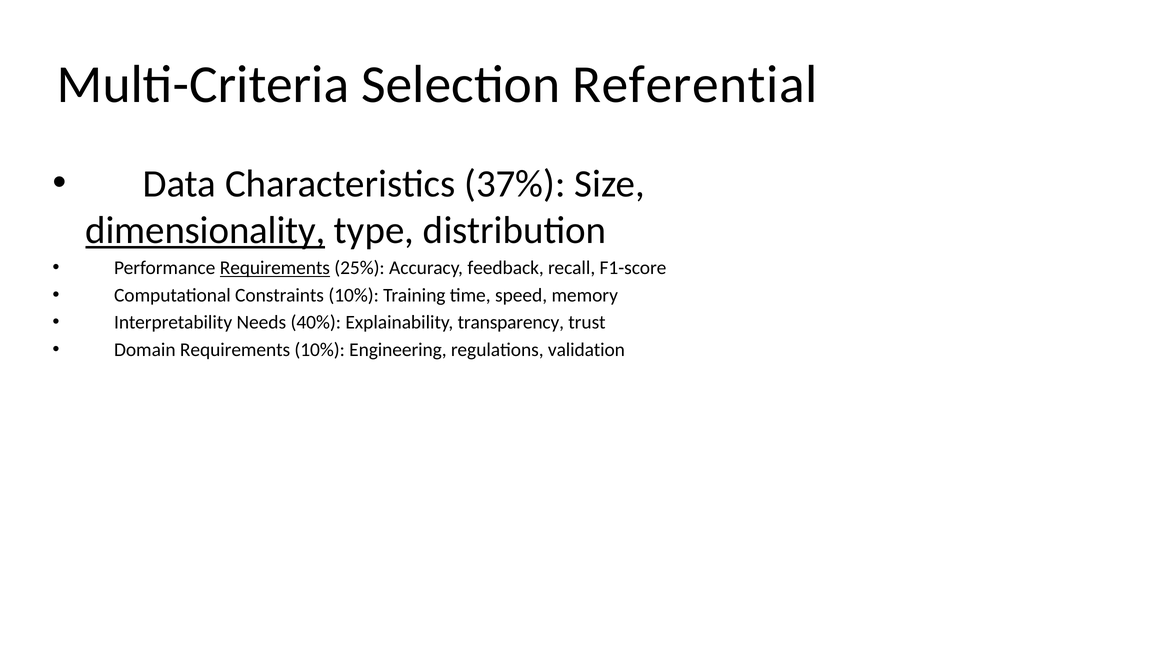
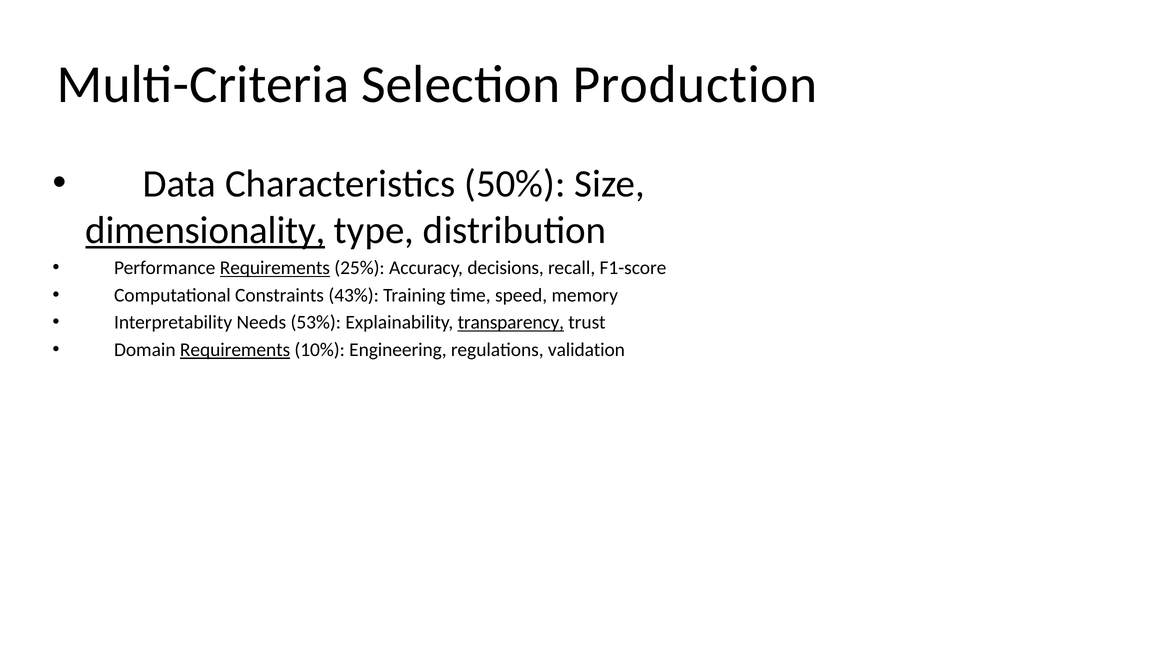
Referential: Referential -> Production (695, 85)
37%: 37% -> 50% (515, 184)
feedback: feedback -> decisions (506, 268)
Constraints 10%: 10% -> 43% (354, 295)
40%: 40% -> 53% (316, 323)
transparency underline: none -> present (511, 323)
Requirements underline: none -> present (235, 350)
